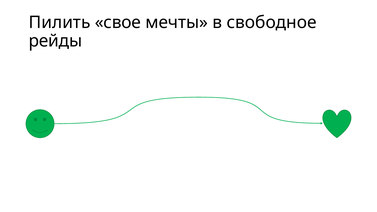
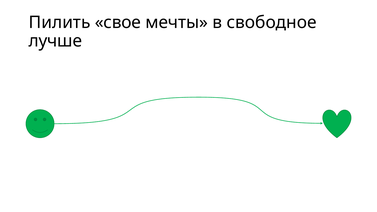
рейды: рейды -> лучше (55, 41)
